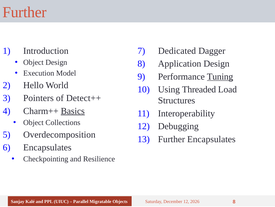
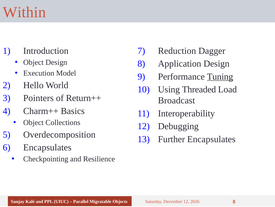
Further: Further -> Within (24, 12)
Dedicated: Dedicated -> Reduction (177, 51)
Detect++: Detect++ -> Return++ (84, 98)
Structures: Structures -> Broadcast (177, 100)
Basics underline: present -> none (73, 111)
